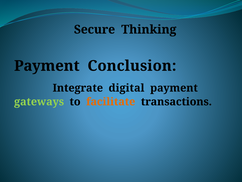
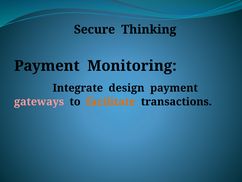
Conclusion: Conclusion -> Monitoring (132, 66)
digital: digital -> design (127, 88)
gateways colour: light green -> pink (39, 101)
